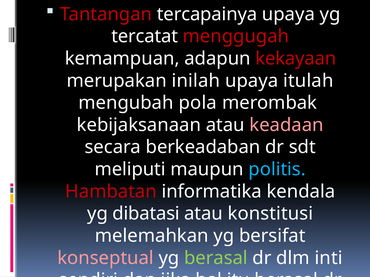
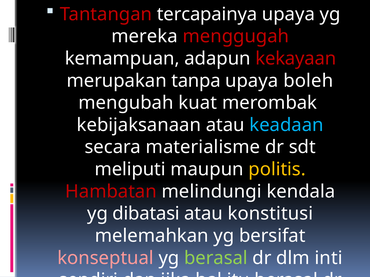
tercatat: tercatat -> mereka (145, 36)
inilah: inilah -> tanpa (196, 81)
itulah: itulah -> boleh (308, 81)
pola: pola -> kuat (198, 103)
keadaan colour: pink -> light blue (287, 125)
berkeadaban: berkeadaban -> materialisme (203, 147)
politis colour: light blue -> yellow (277, 170)
informatika: informatika -> melindungi (212, 192)
